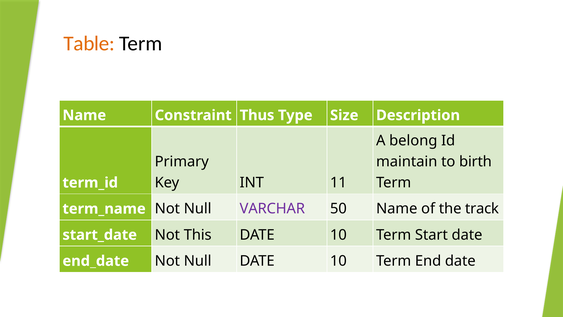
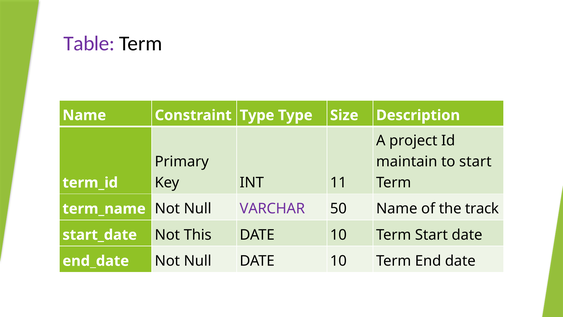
Table colour: orange -> purple (89, 43)
Constraint Thus: Thus -> Type (257, 115)
belong: belong -> project (413, 140)
to birth: birth -> start (475, 161)
